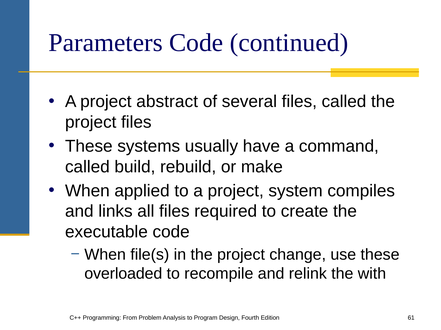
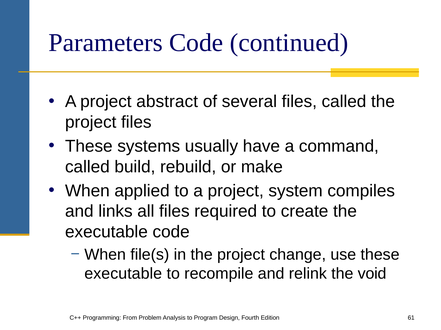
overloaded: overloaded -> executable (123, 274)
with: with -> void (372, 274)
